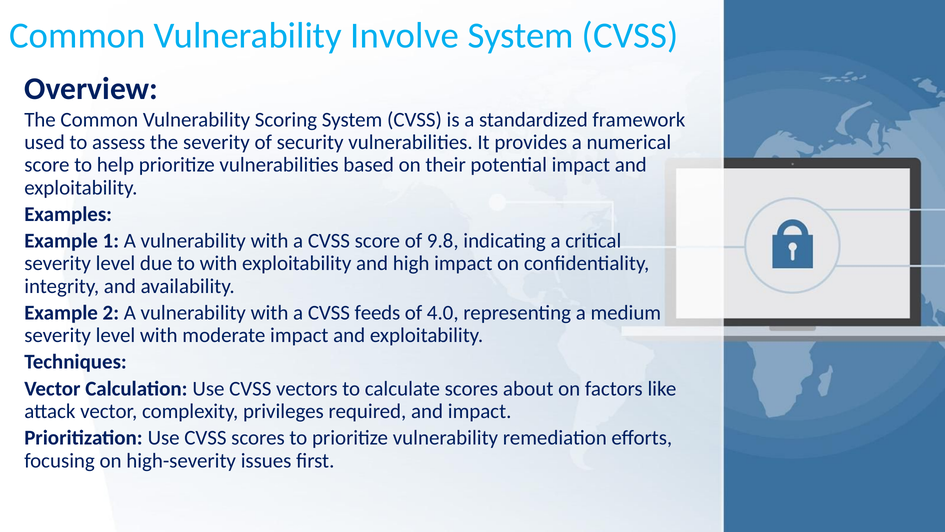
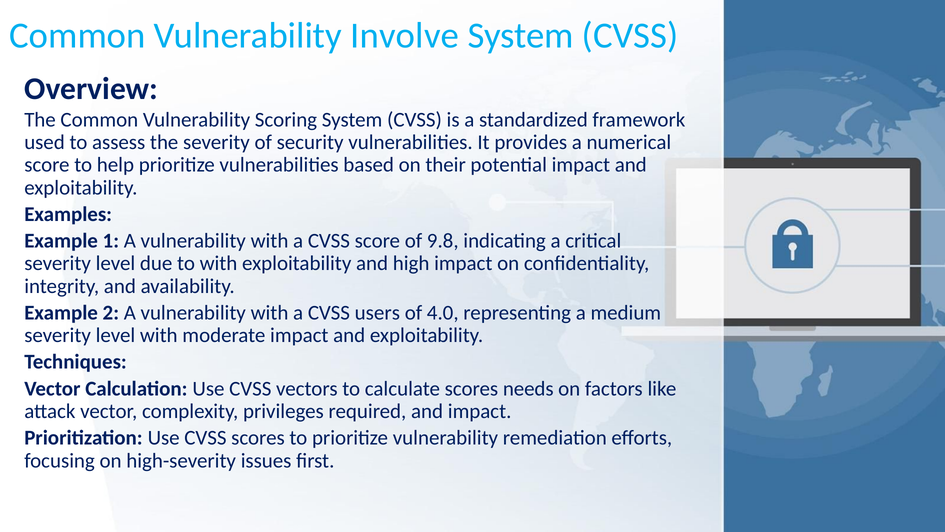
feeds: feeds -> users (377, 313)
about: about -> needs (528, 388)
